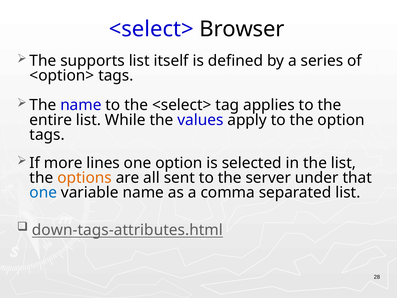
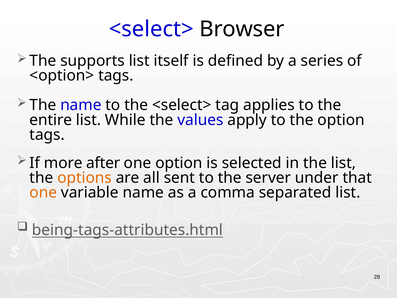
lines: lines -> after (103, 163)
one colour: blue -> orange (43, 192)
down-tags-attributes.html: down-tags-attributes.html -> being-tags-attributes.html (127, 230)
